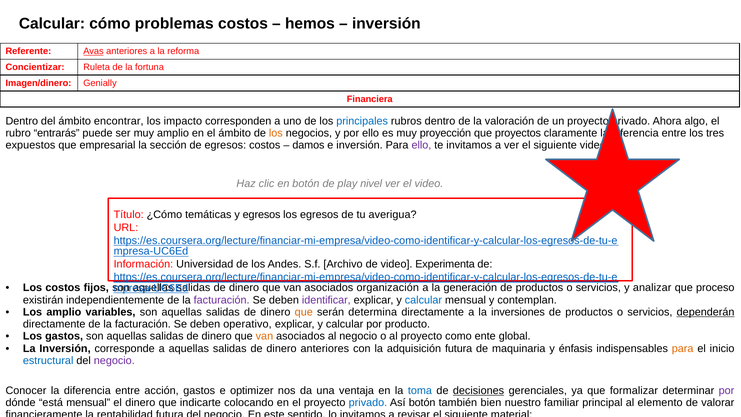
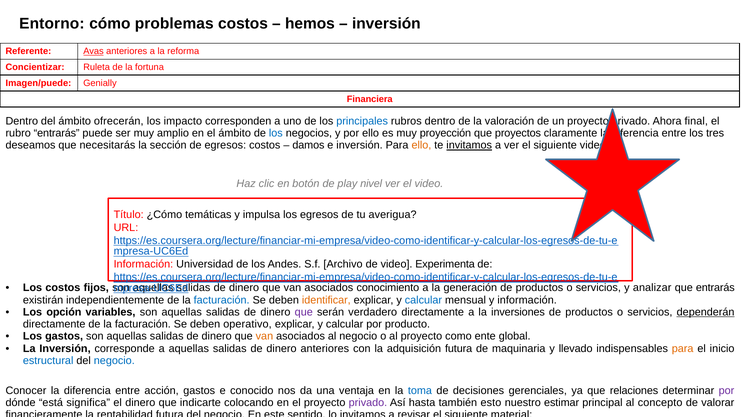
Calcular: Calcular -> Entorno (52, 24)
Imagen/dinero: Imagen/dinero -> Imagen/puede (38, 83)
encontrar: encontrar -> ofrecerán (119, 121)
algo: algo -> final (696, 121)
los colour: orange -> blue (276, 133)
expuestos: expuestos -> deseamos (31, 145)
empresarial: empresarial -> necesitarás (107, 145)
ello colour: purple -> orange (421, 145)
invitamos underline: none -> present (469, 145)
y egresos: egresos -> impulsa (262, 214)
asociados organización: organización -> conocimiento (388, 288)
que proceso: proceso -> entrarás (715, 288)
facturación colour: purple -> blue (222, 300)
identificar colour: purple -> orange (326, 300)
y contemplan: contemplan -> información (527, 300)
Los amplio: amplio -> opción (64, 312)
que colour: orange -> purple (304, 312)
determina: determina -> verdadero (373, 312)
énfasis: énfasis -> llevado (576, 348)
negocio colour: purple -> blue (114, 361)
optimizer: optimizer -> conocido (252, 390)
decisiones underline: present -> none (479, 390)
formalizar: formalizar -> relaciones (634, 390)
está mensual: mensual -> significa (88, 403)
privado colour: blue -> purple (368, 403)
Así botón: botón -> hasta (422, 403)
bien: bien -> esto (491, 403)
familiar: familiar -> estimar (562, 403)
elemento: elemento -> concepto (660, 403)
